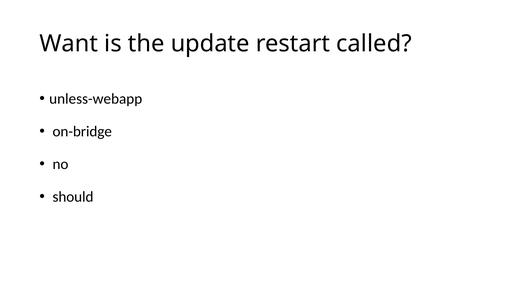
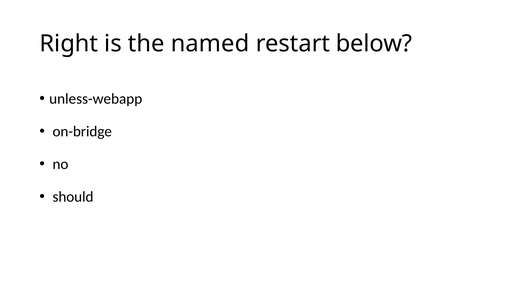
Want: Want -> Right (69, 44)
update: update -> named (210, 44)
called: called -> below (374, 44)
